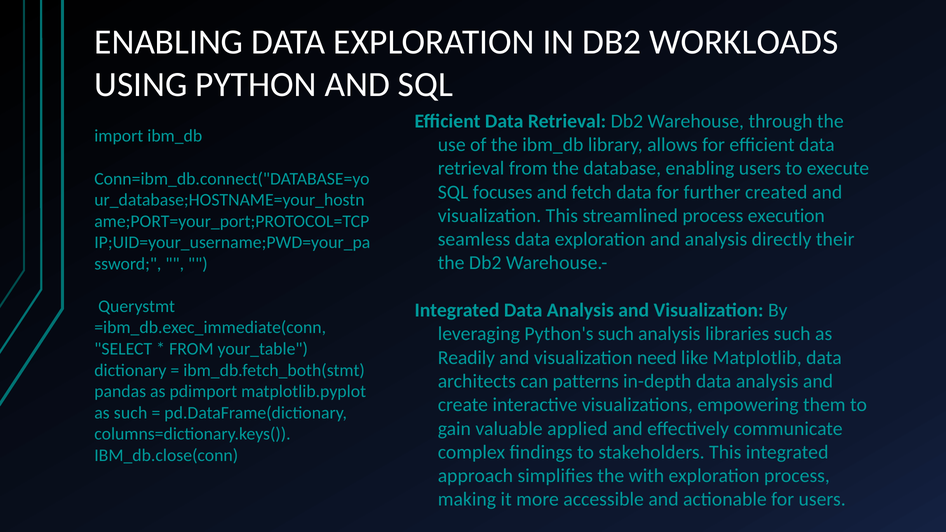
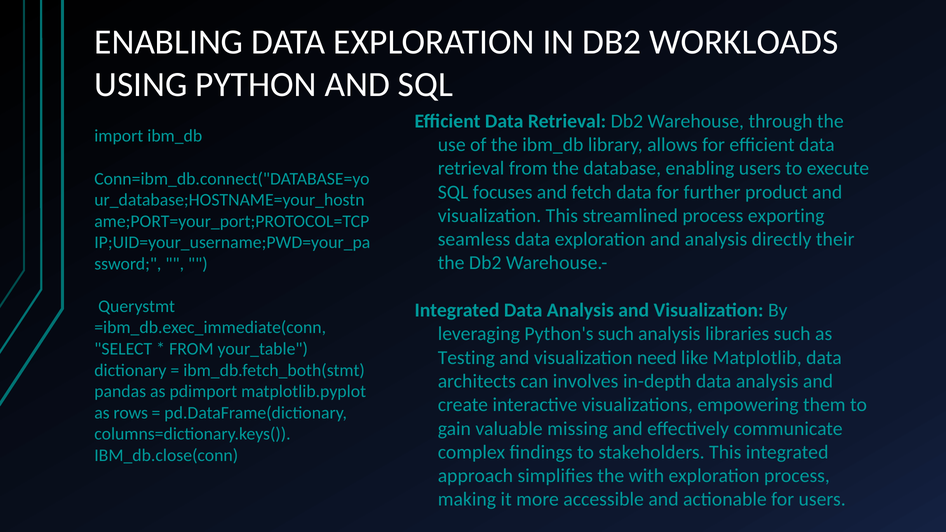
created: created -> product (776, 192)
execution: execution -> exporting (786, 216)
Readily: Readily -> Testing (466, 358)
patterns: patterns -> involves (586, 381)
as such: such -> rows (131, 413)
applied: applied -> missing (578, 429)
